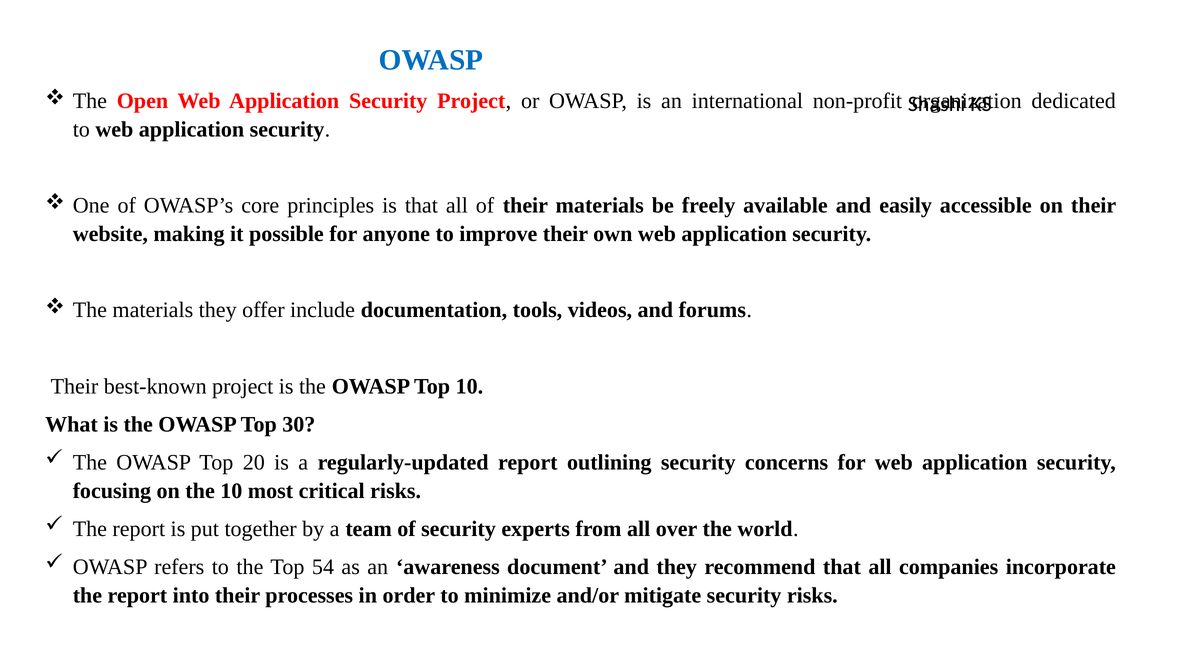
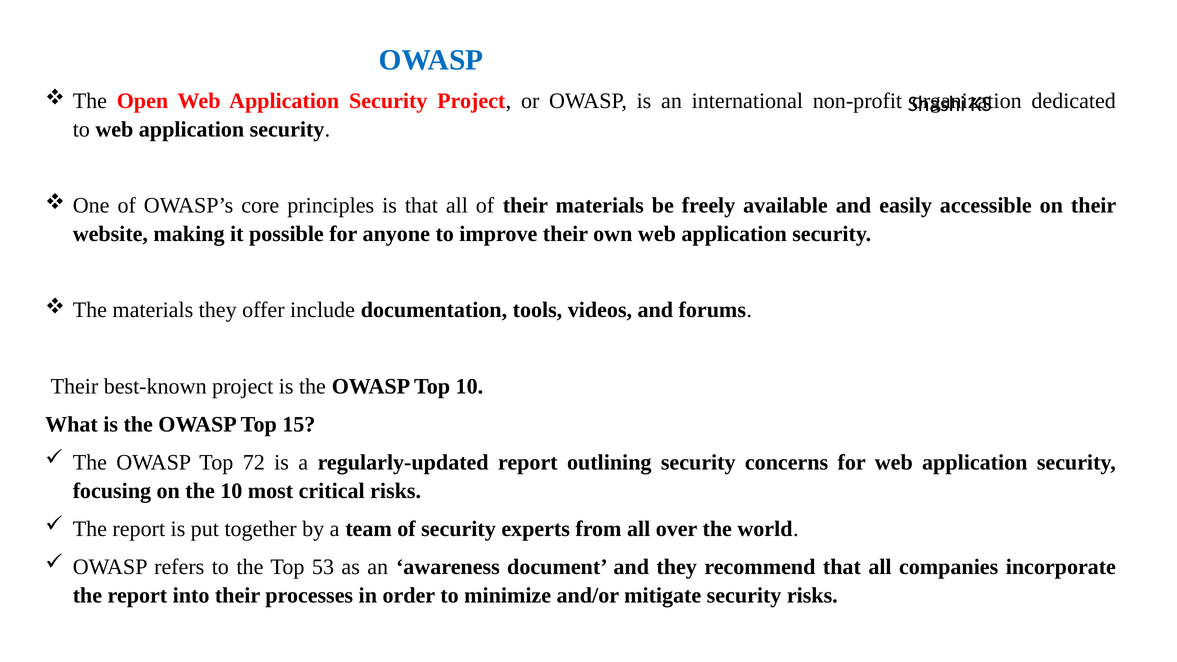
30: 30 -> 15 (299, 424)
20: 20 -> 72 (254, 463)
54: 54 -> 53 (323, 567)
